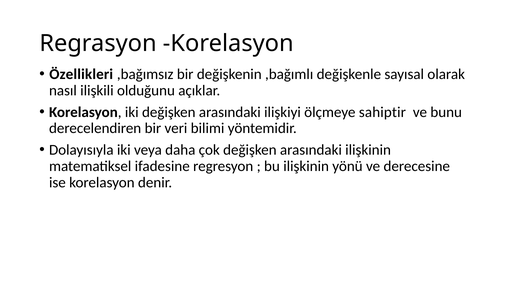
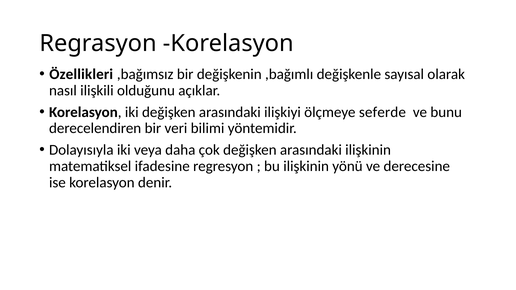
sahiptir: sahiptir -> seferde (382, 112)
